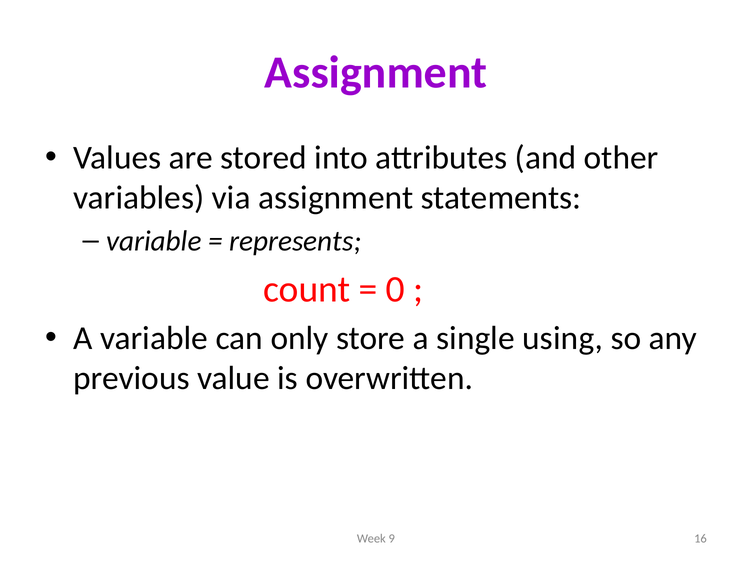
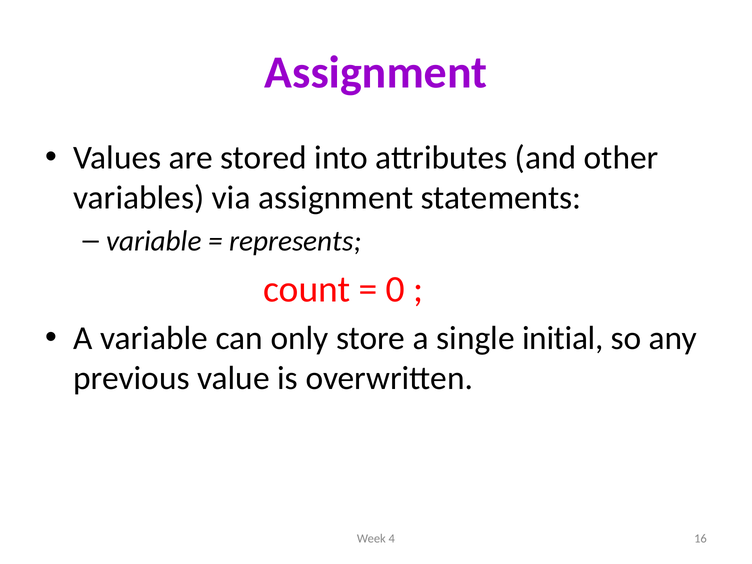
using: using -> initial (563, 338)
9: 9 -> 4 (392, 538)
